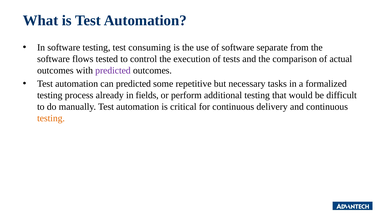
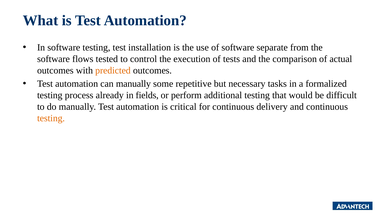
consuming: consuming -> installation (150, 47)
predicted colour: purple -> orange (113, 70)
can predicted: predicted -> manually (133, 84)
